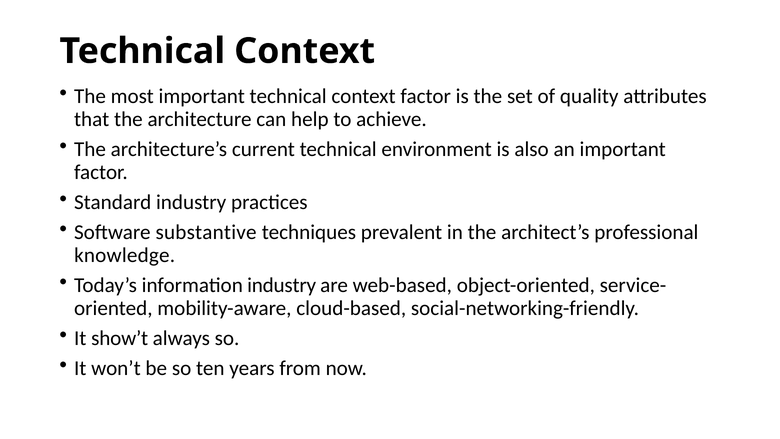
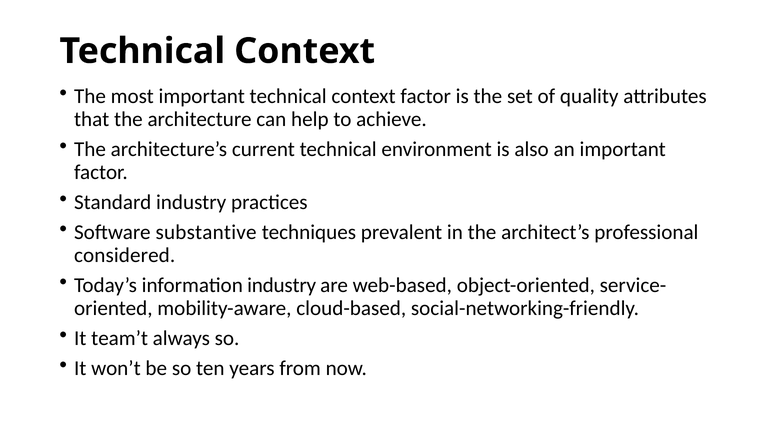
knowledge: knowledge -> considered (125, 255)
show’t: show’t -> team’t (120, 338)
